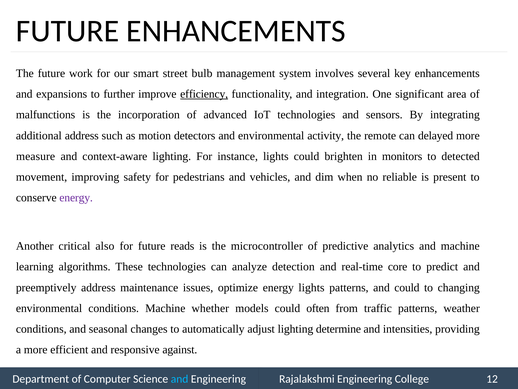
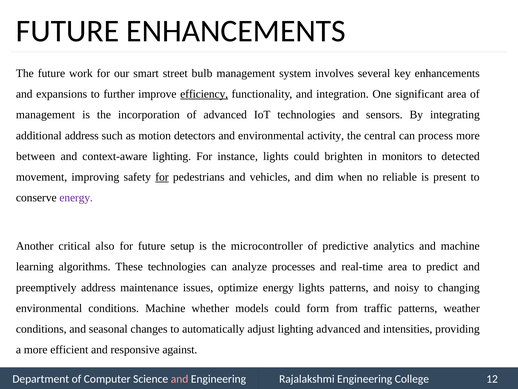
malfunctions: malfunctions -> management (46, 115)
remote: remote -> central (380, 135)
delayed: delayed -> process (435, 135)
measure: measure -> between (36, 156)
for underline: none -> present (162, 177)
reads: reads -> setup (182, 246)
detection: detection -> processes (293, 267)
real-time core: core -> area (398, 267)
and could: could -> noisy (407, 287)
often: often -> form (318, 308)
lighting determine: determine -> advanced (338, 329)
and colour: light blue -> pink (180, 378)
